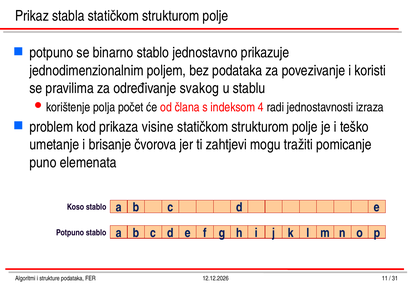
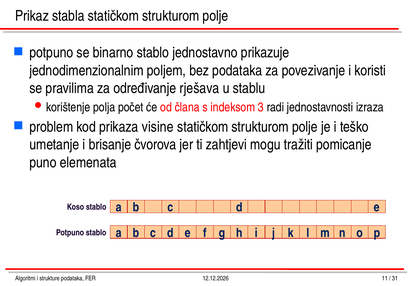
svakog: svakog -> rješava (199, 88)
4: 4 -> 3 (261, 107)
